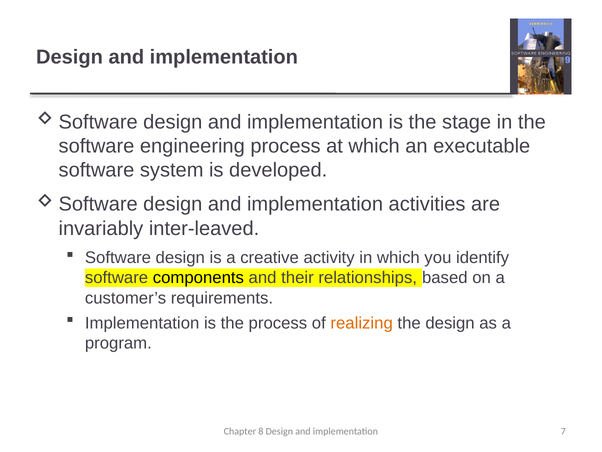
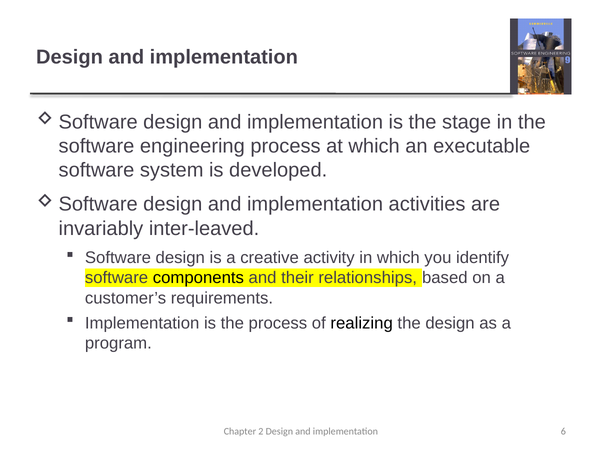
realizing colour: orange -> black (362, 323)
8: 8 -> 2 (261, 431)
7: 7 -> 6 (563, 431)
